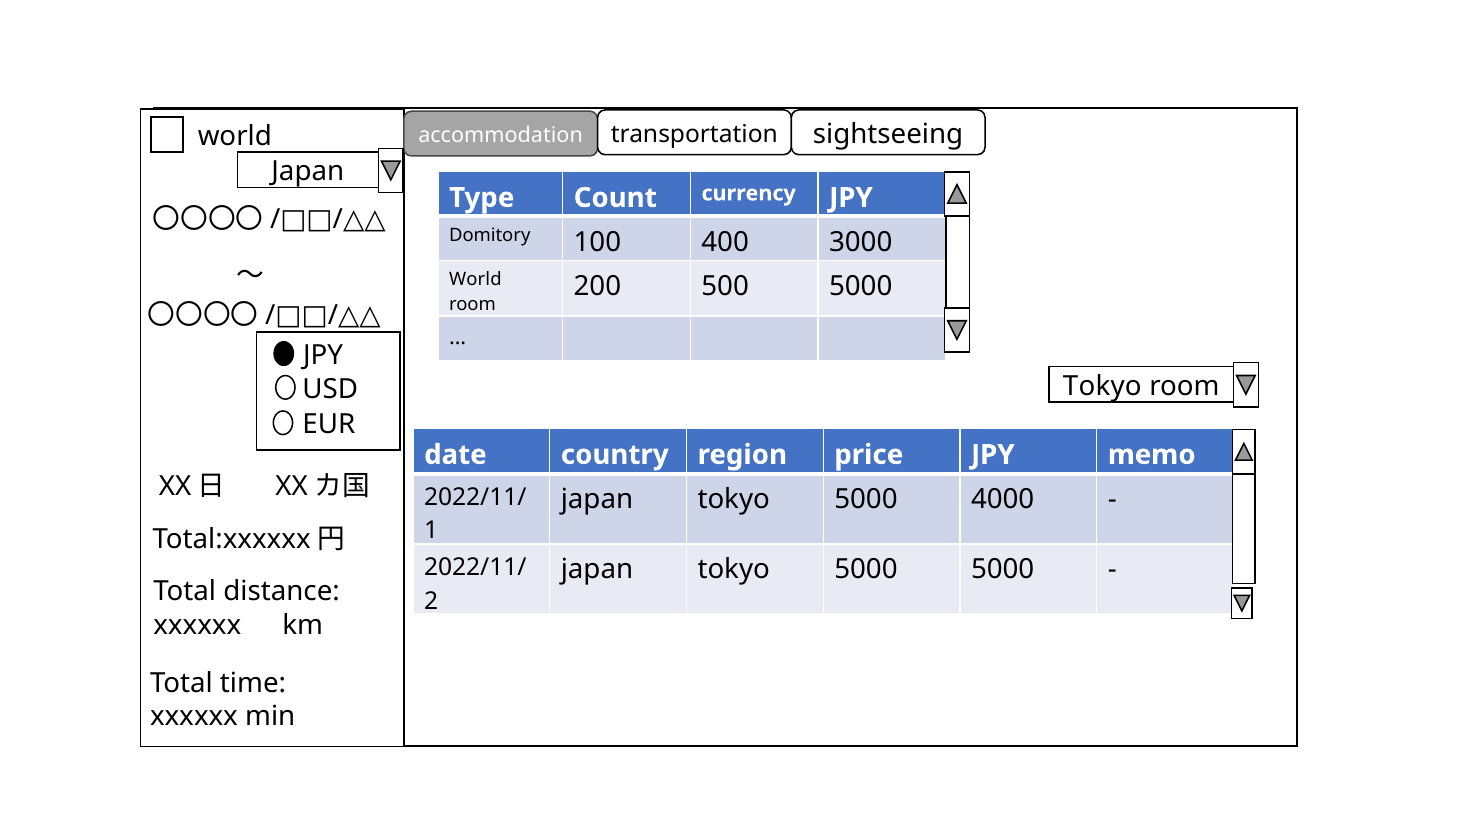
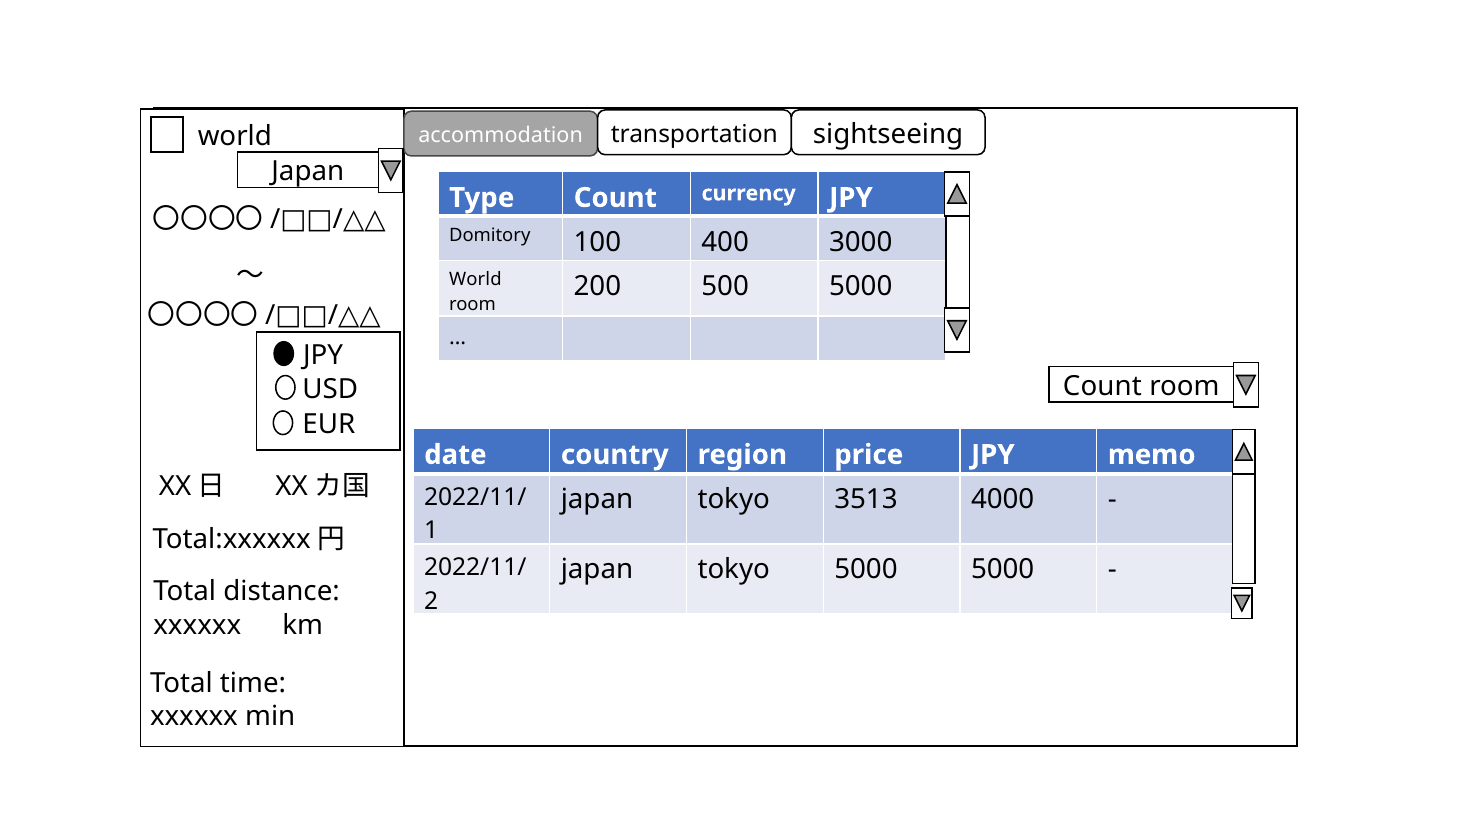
Tokyo: Tokyo -> Count (1102, 386)
5000: 5000 -> 3513 (866, 500)
